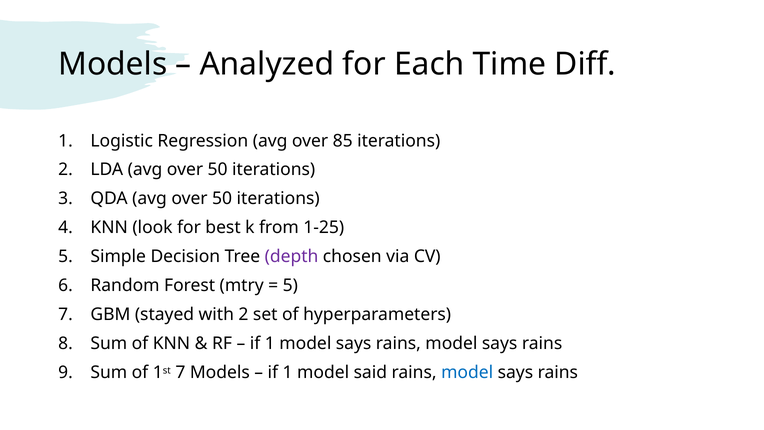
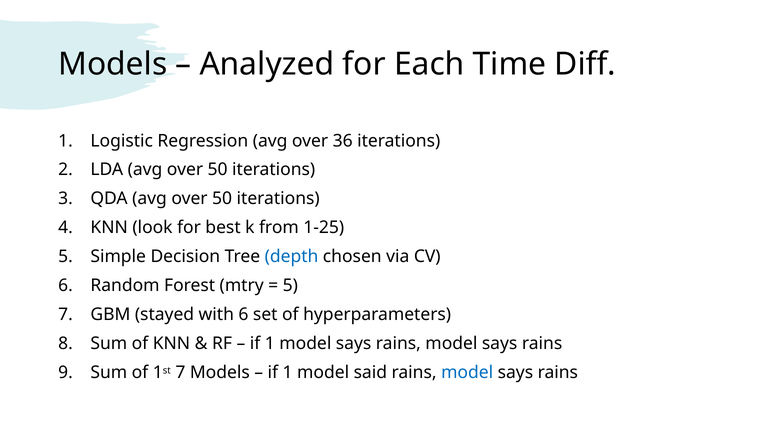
85: 85 -> 36 (343, 141)
depth colour: purple -> blue (292, 257)
with 2: 2 -> 6 (244, 314)
